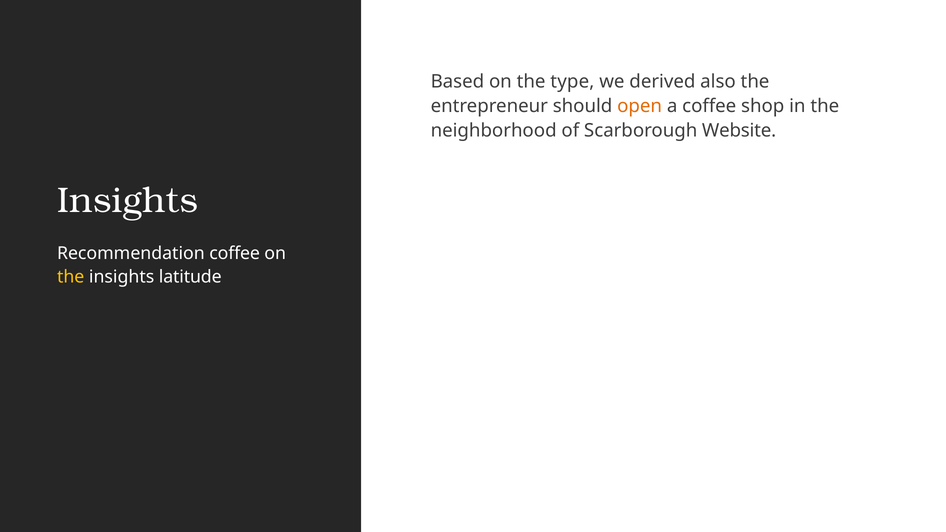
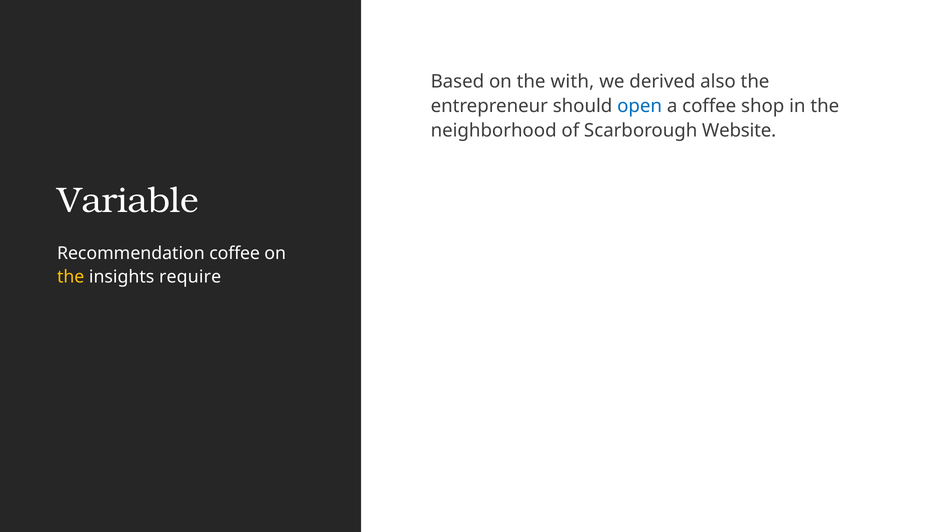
type: type -> with (572, 81)
open colour: orange -> blue (640, 106)
Insights: Insights -> Variable (128, 201)
latitude: latitude -> require (190, 277)
